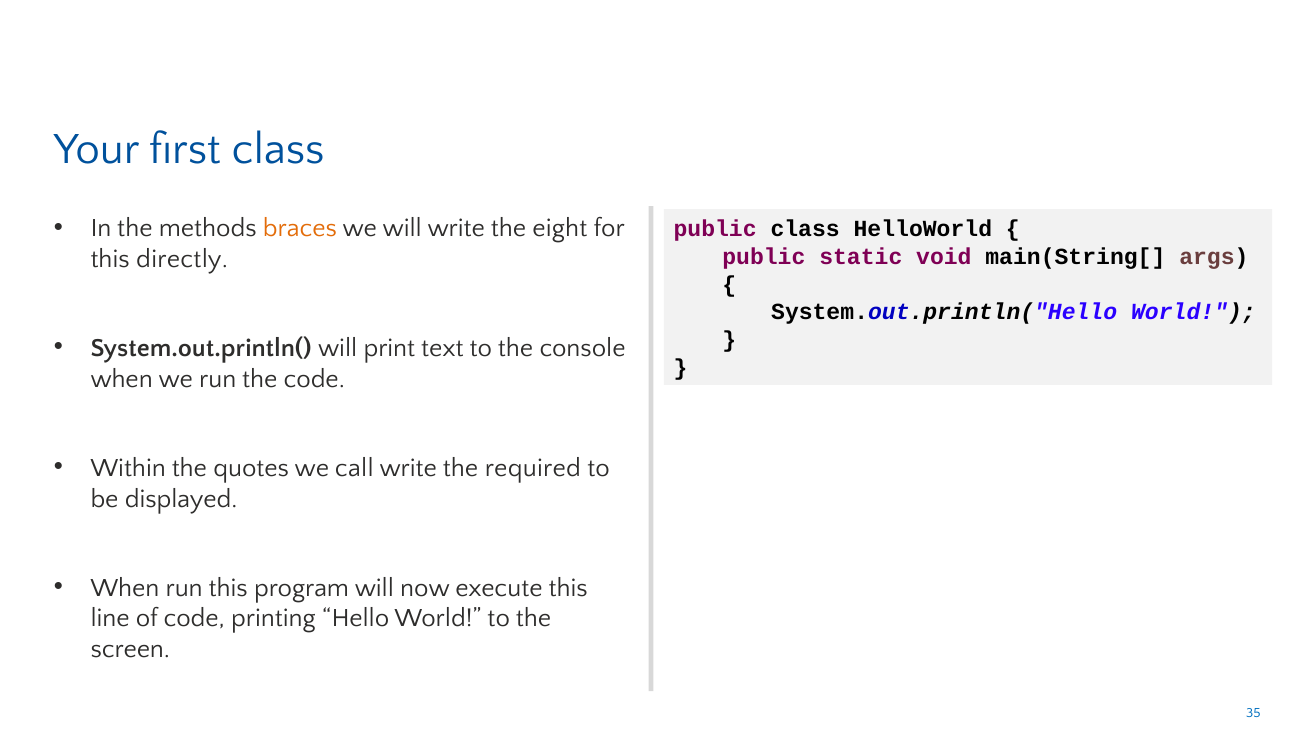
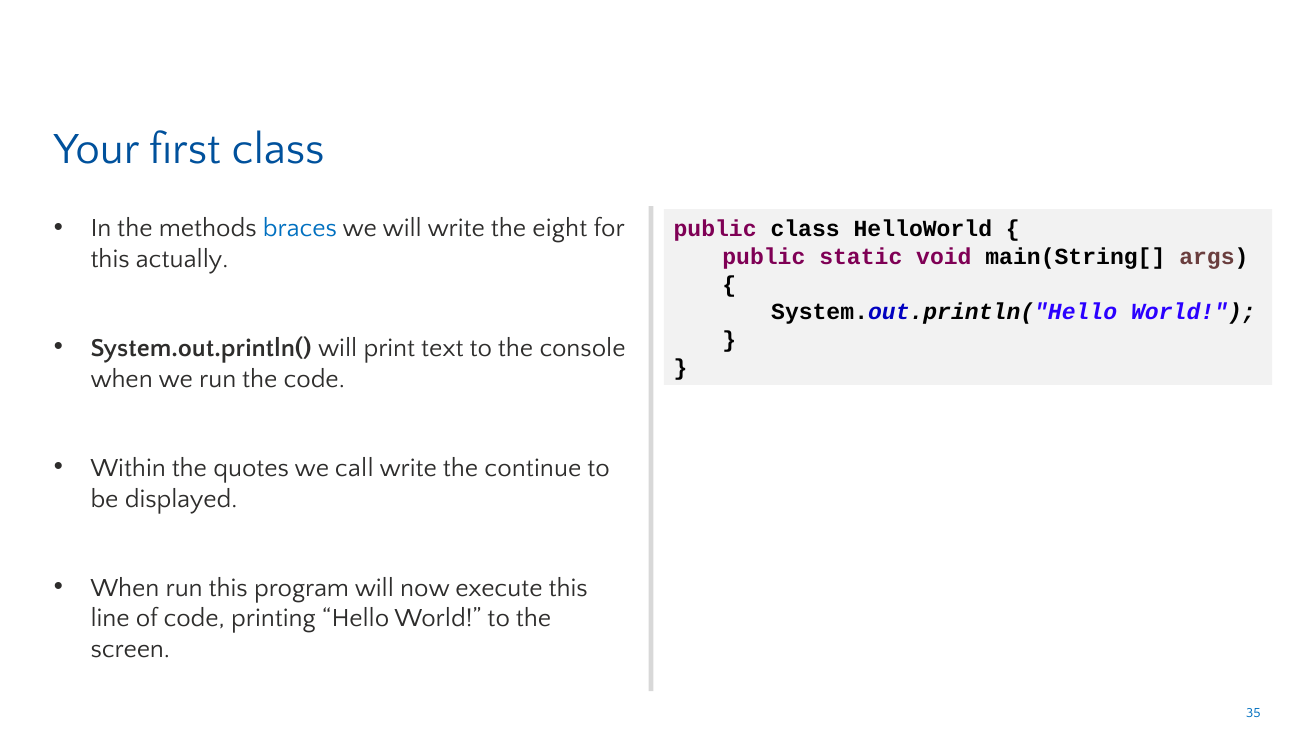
braces colour: orange -> blue (300, 228)
directly: directly -> actually (182, 259)
required: required -> continue (533, 468)
